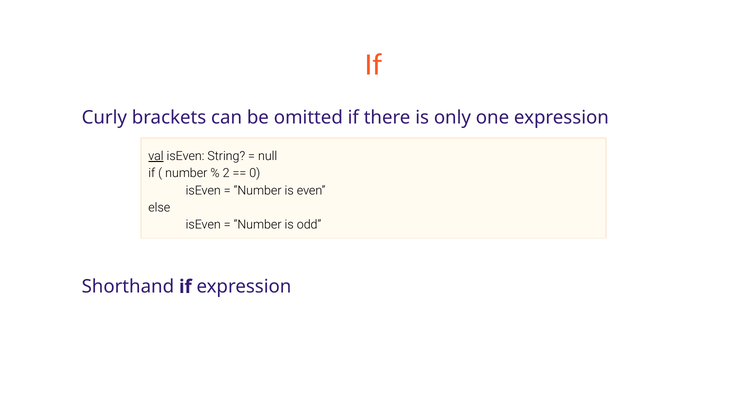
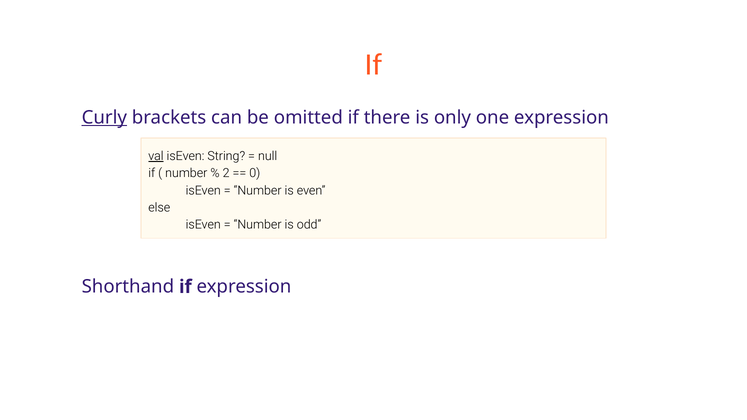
Curly underline: none -> present (104, 117)
